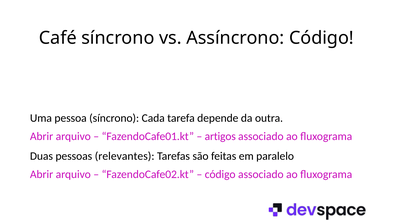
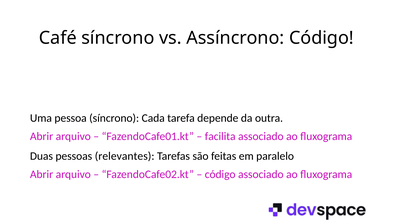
artigos: artigos -> facilita (220, 136)
